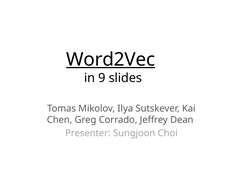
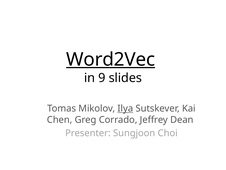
Ilya underline: none -> present (125, 108)
